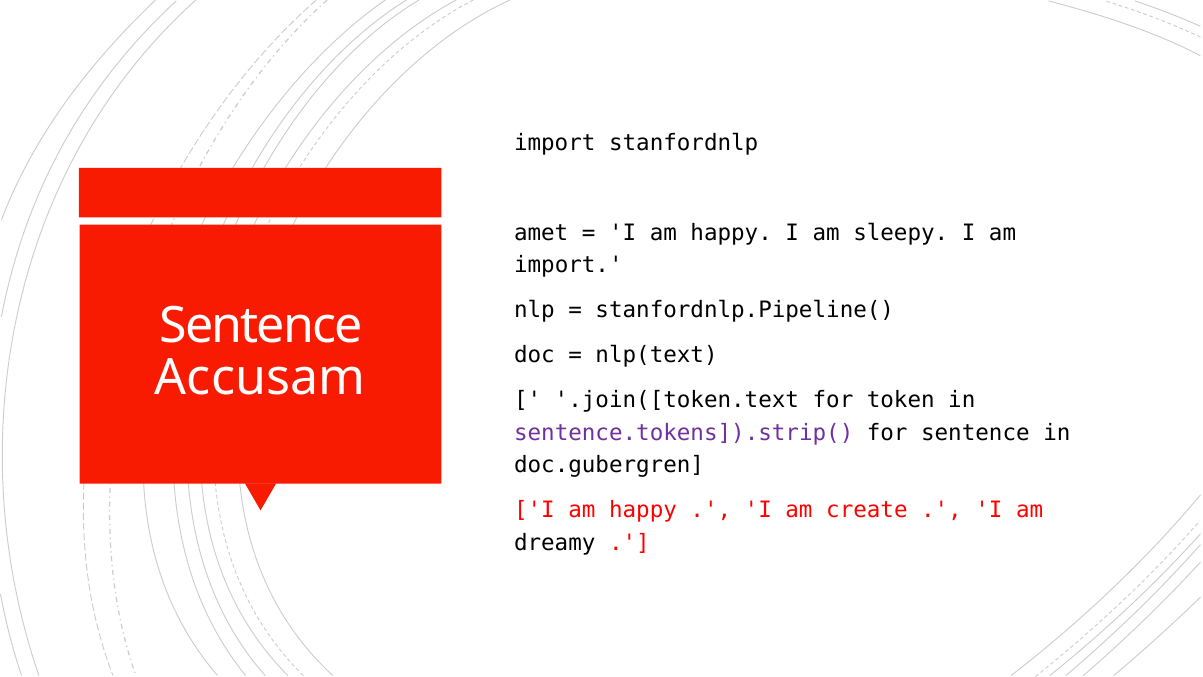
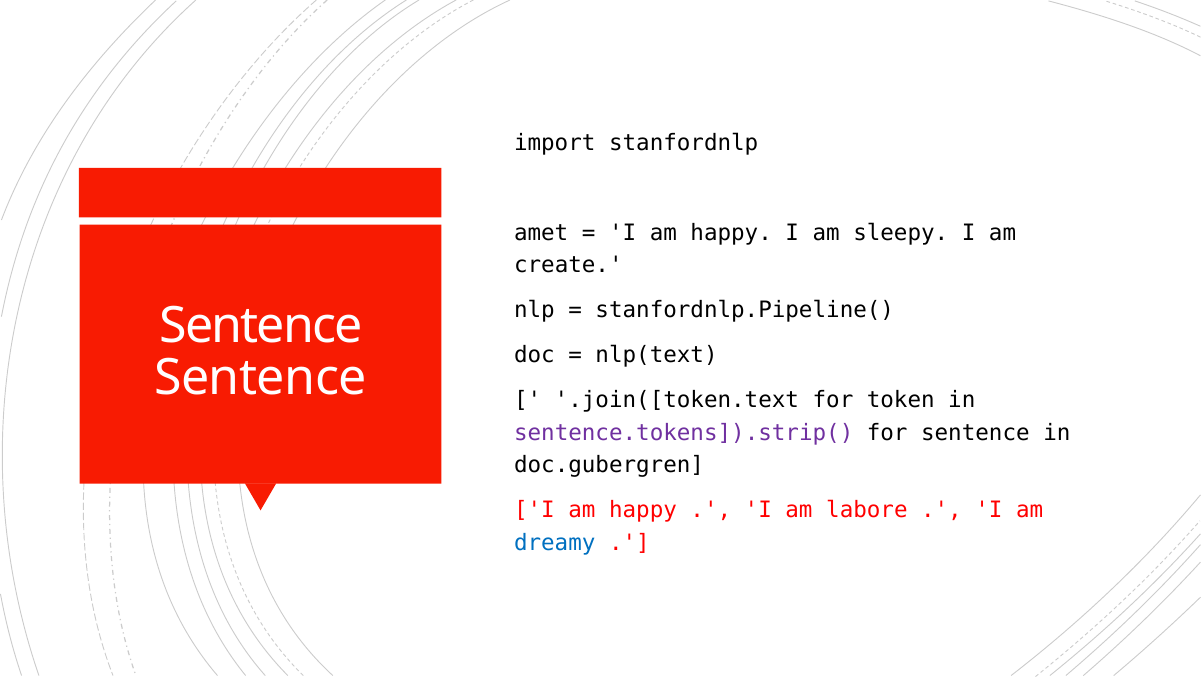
import: import -> create (568, 265)
Accusam: Accusam -> Sentence (260, 377)
create: create -> labore (867, 510)
dreamy colour: black -> blue (555, 542)
